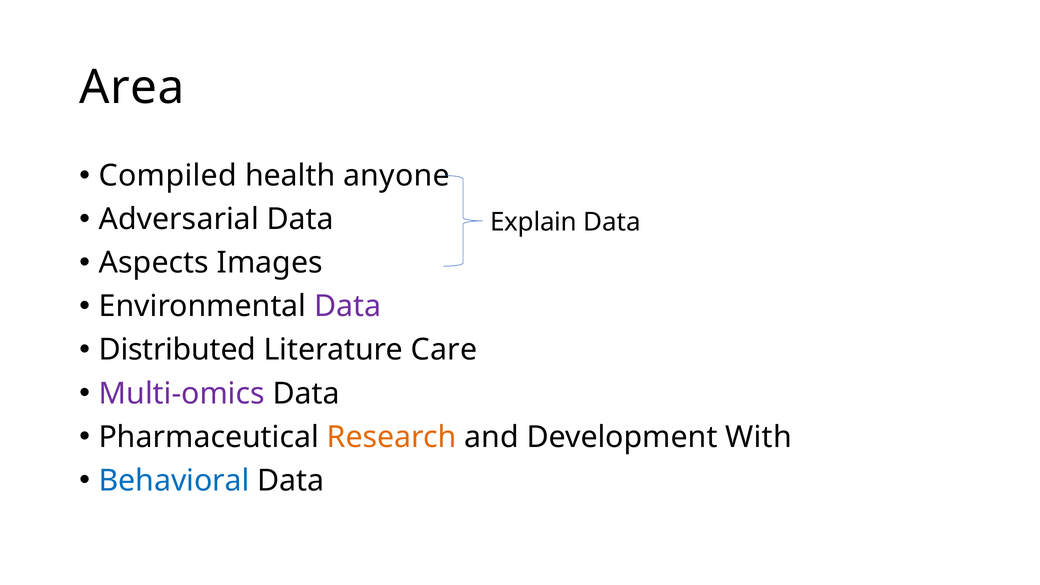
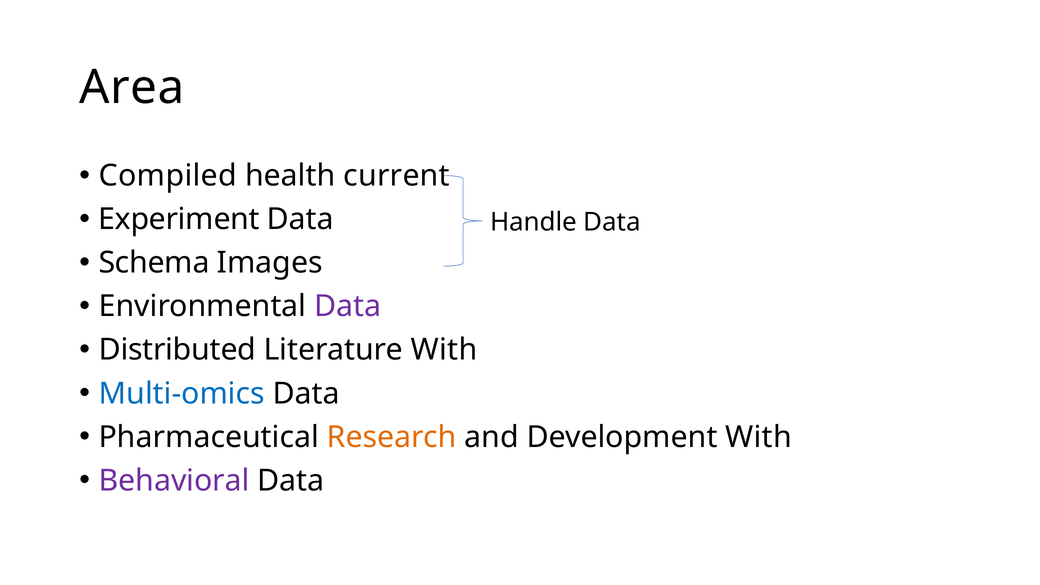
anyone: anyone -> current (397, 176)
Adversarial: Adversarial -> Experiment (179, 219)
Explain: Explain -> Handle (534, 222)
Aspects: Aspects -> Schema (154, 263)
Literature Care: Care -> With (444, 350)
Multi-omics colour: purple -> blue (182, 393)
Behavioral colour: blue -> purple (174, 481)
